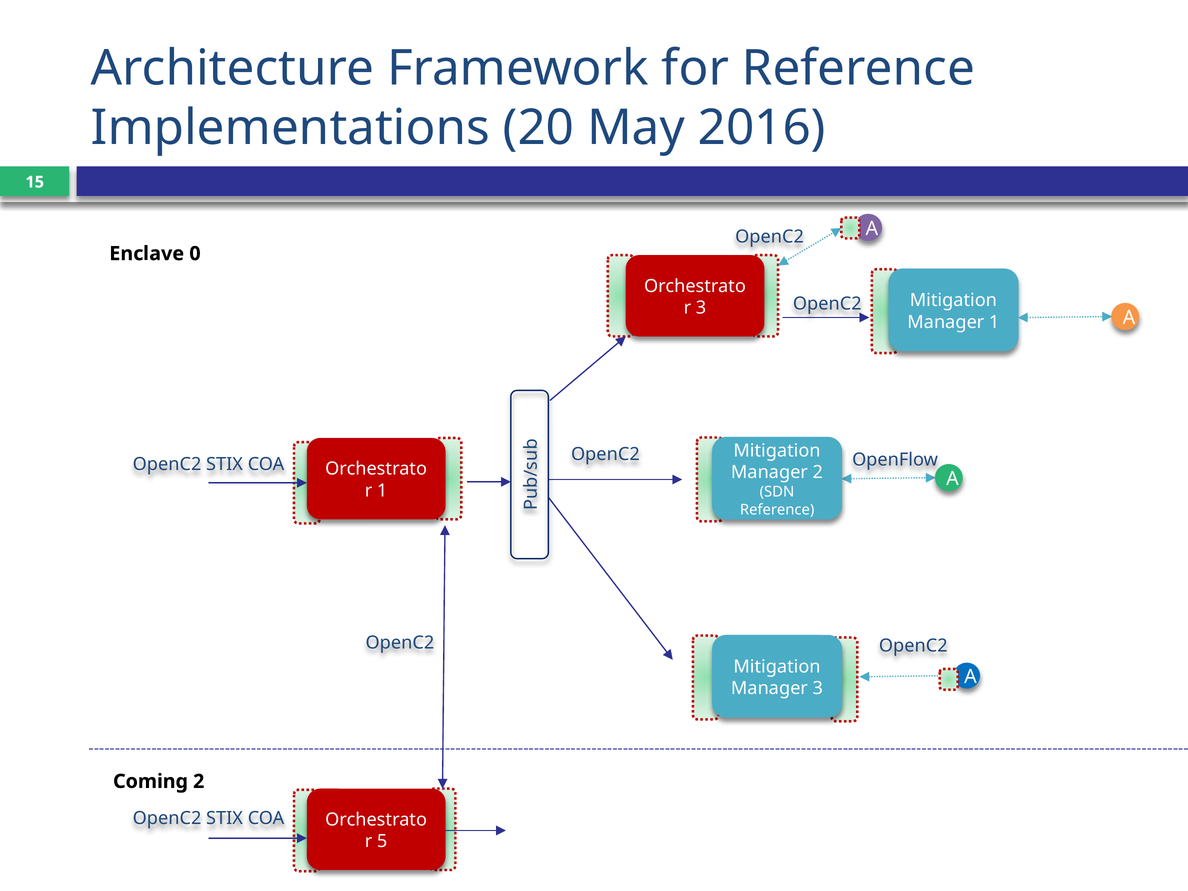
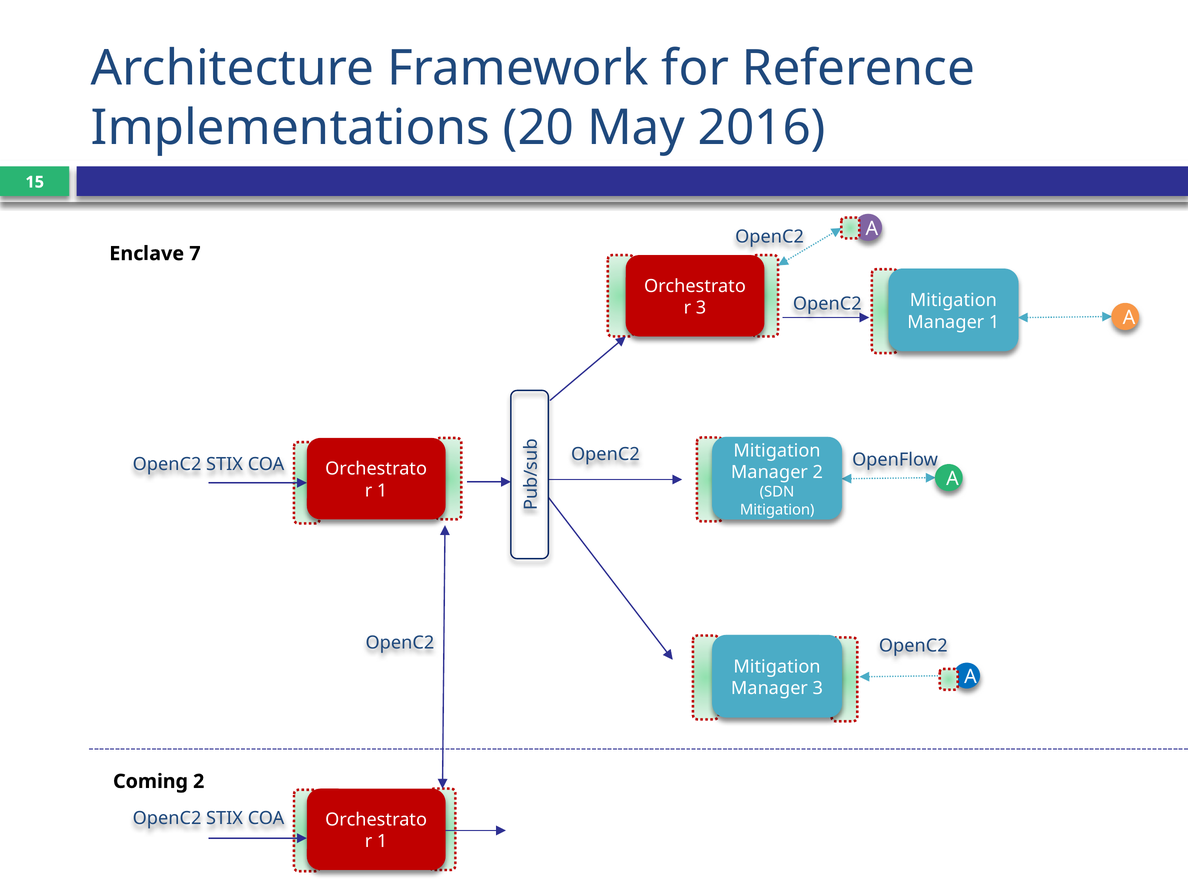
0: 0 -> 7 (195, 254)
Reference: Reference -> Mitigation (777, 510)
5: 5 -> 1 (382, 841)
